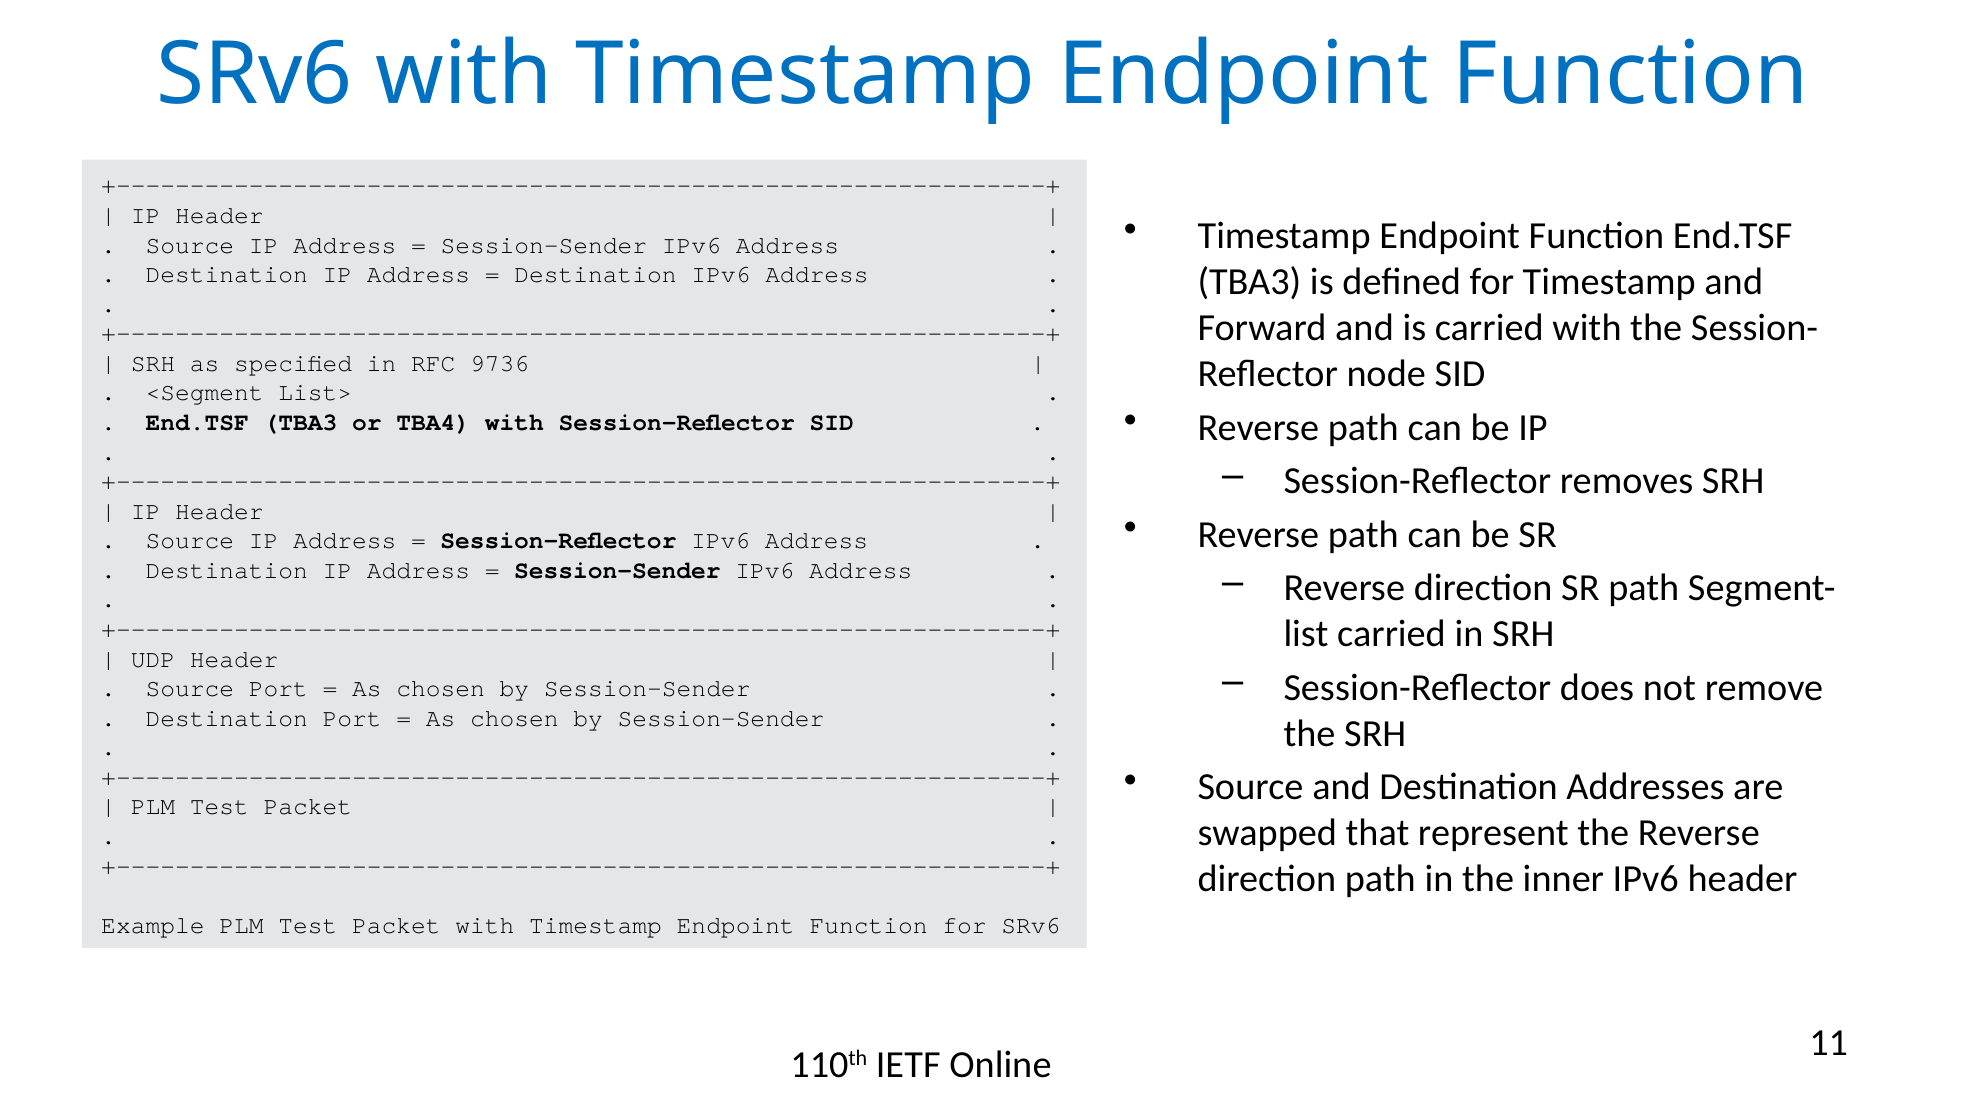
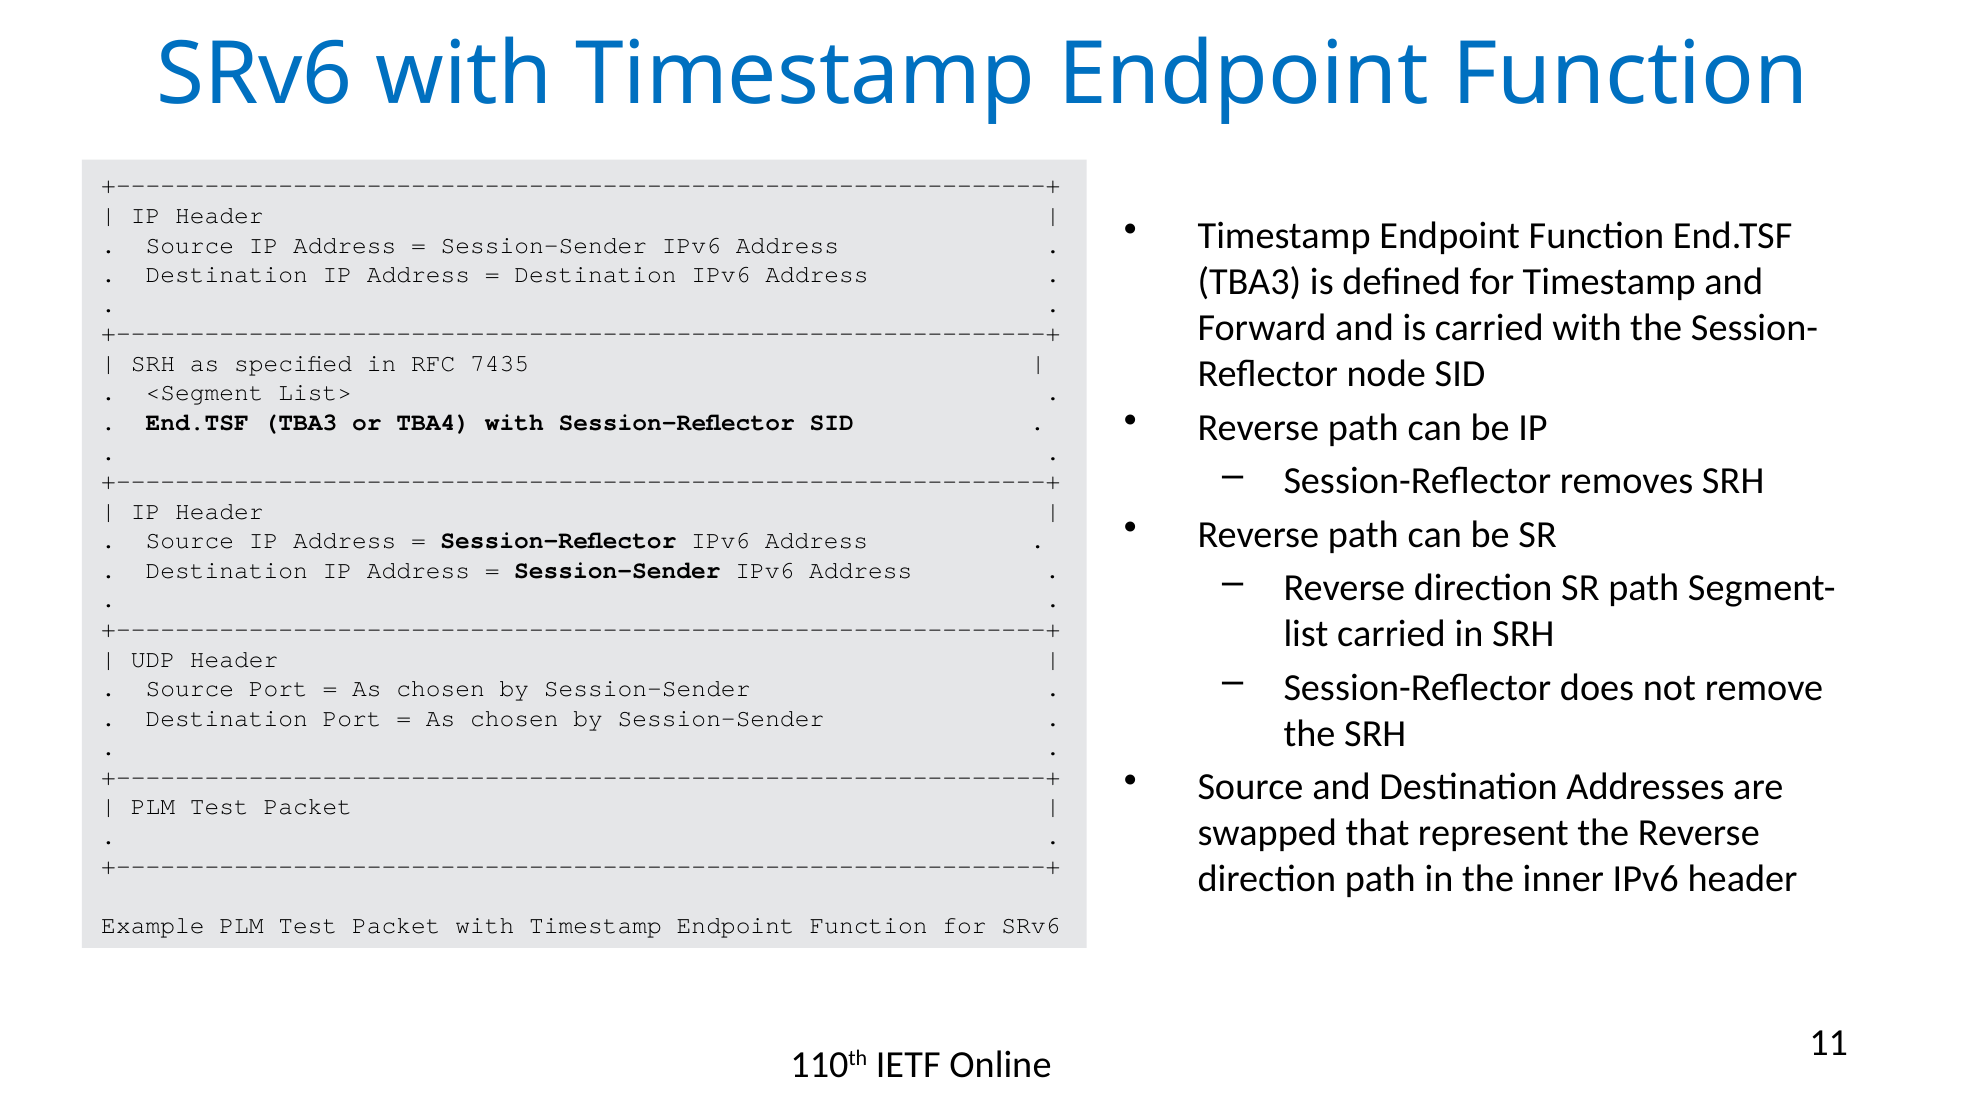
9736: 9736 -> 7435 (500, 363)
